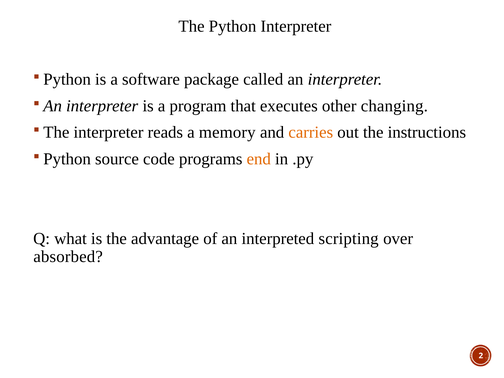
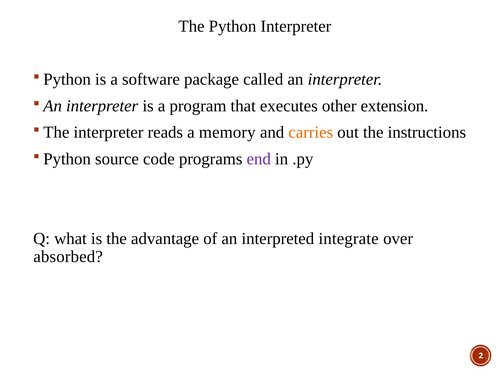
changing: changing -> extension (394, 106)
end colour: orange -> purple (259, 159)
scripting: scripting -> integrate (349, 239)
